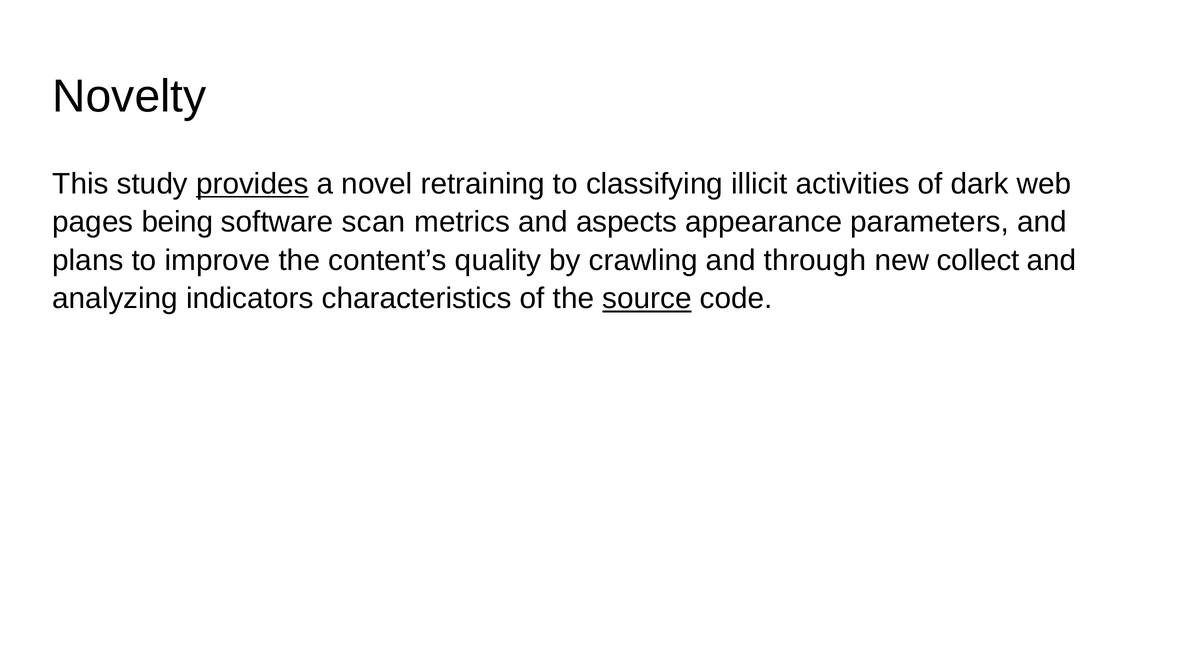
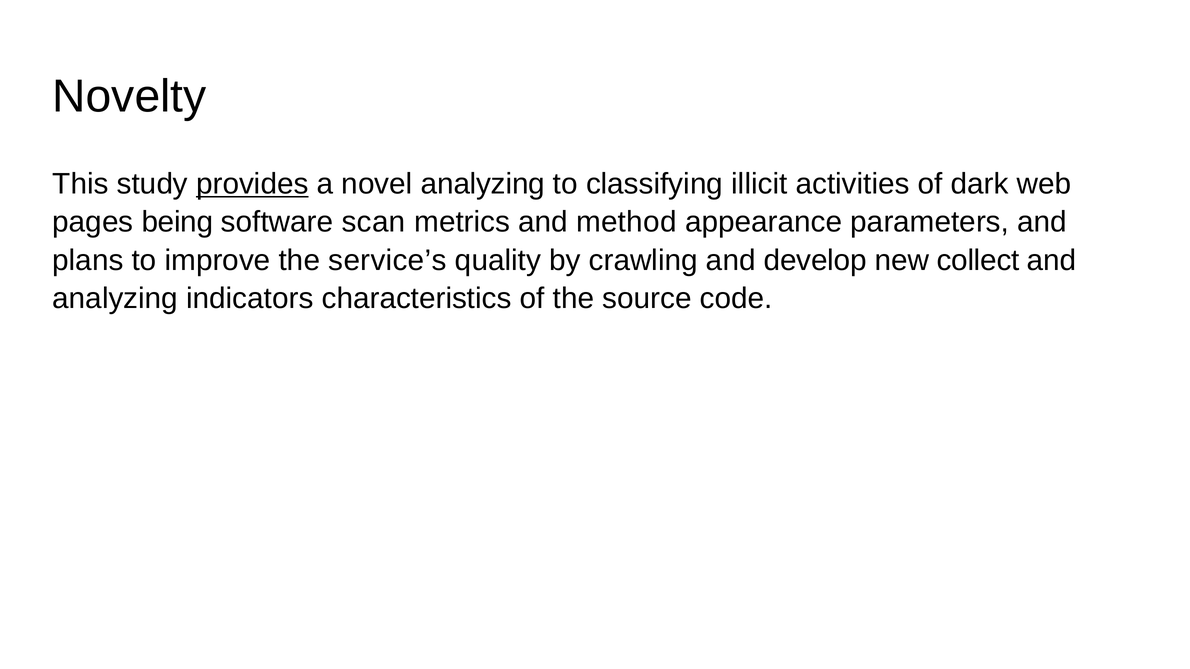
novel retraining: retraining -> analyzing (483, 184)
aspects: aspects -> method (626, 222)
content’s: content’s -> service’s (387, 261)
through: through -> develop (815, 261)
source underline: present -> none (647, 299)
